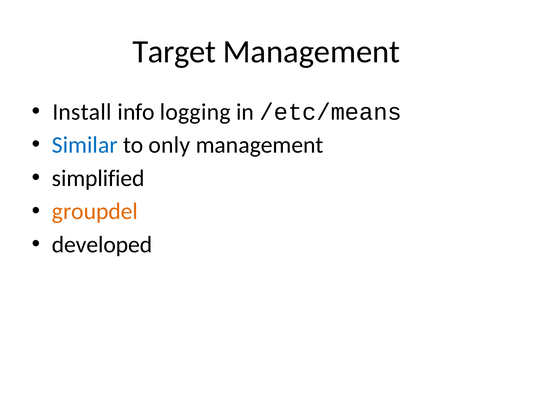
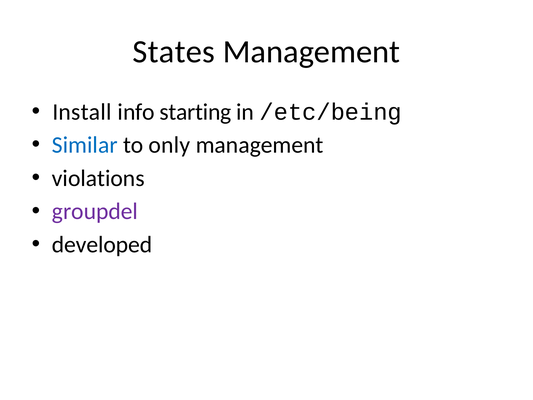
Target: Target -> States (174, 52)
logging: logging -> starting (195, 112)
/etc/means: /etc/means -> /etc/being (331, 112)
simplified: simplified -> violations (98, 178)
groupdel colour: orange -> purple (95, 211)
